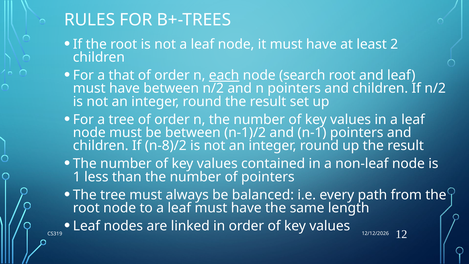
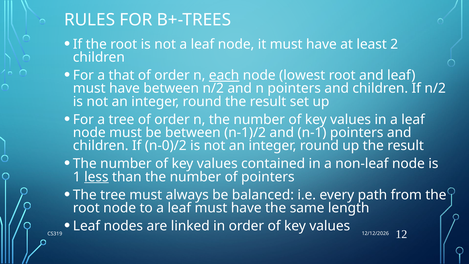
search: search -> lowest (302, 75)
n-8)/2: n-8)/2 -> n-0)/2 (166, 146)
less underline: none -> present (96, 177)
